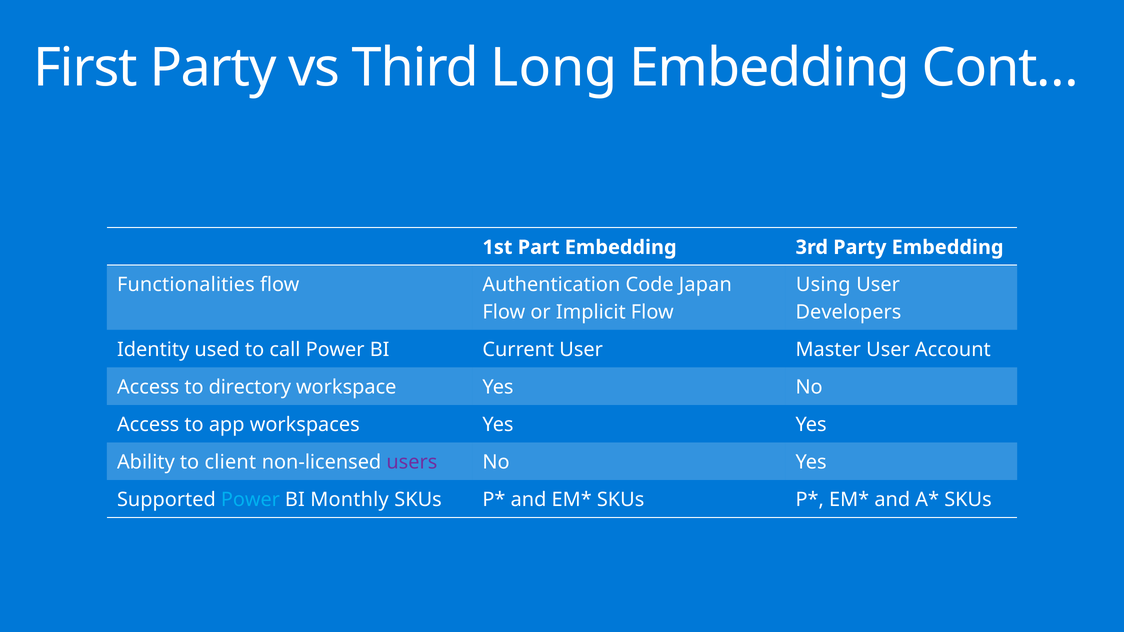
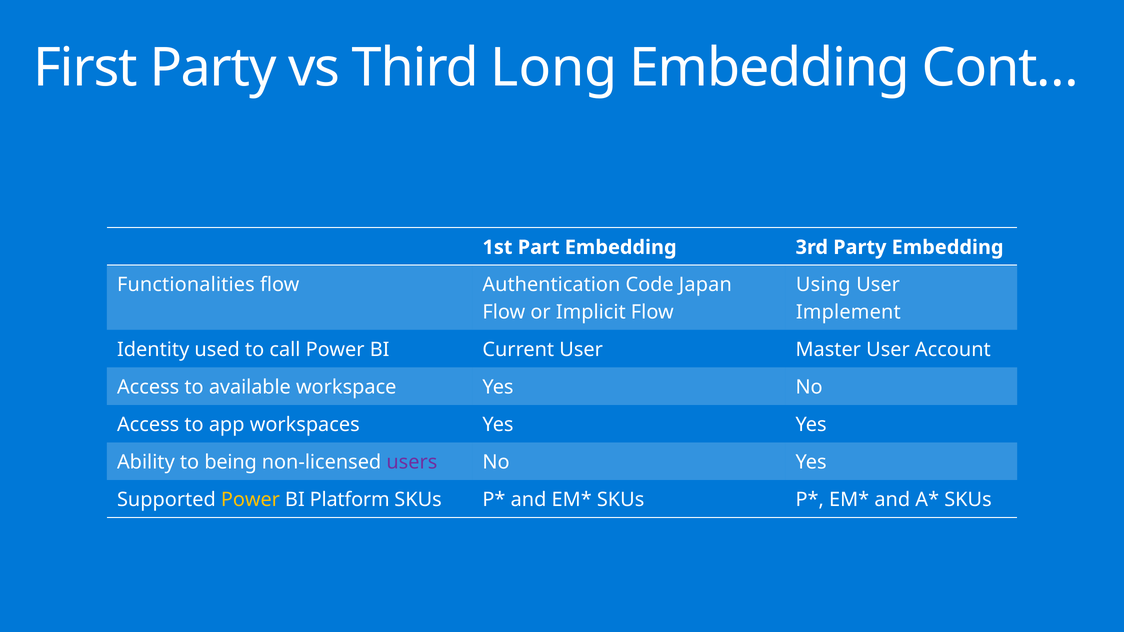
Developers: Developers -> Implement (848, 312)
directory: directory -> available (250, 387)
client: client -> being (231, 463)
Power colour: light blue -> yellow (250, 500)
Monthly: Monthly -> Platform (350, 500)
